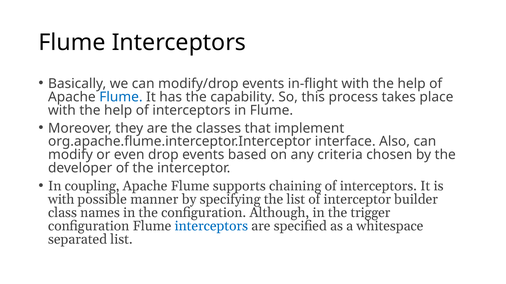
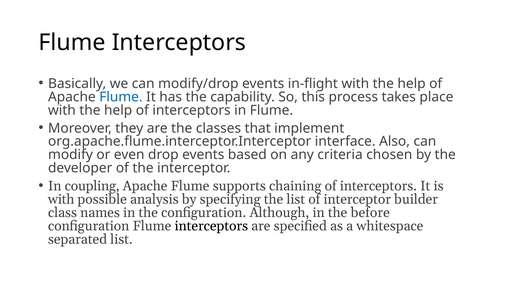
manner: manner -> analysis (154, 200)
trigger: trigger -> before (370, 213)
interceptors colour: blue -> black (211, 226)
